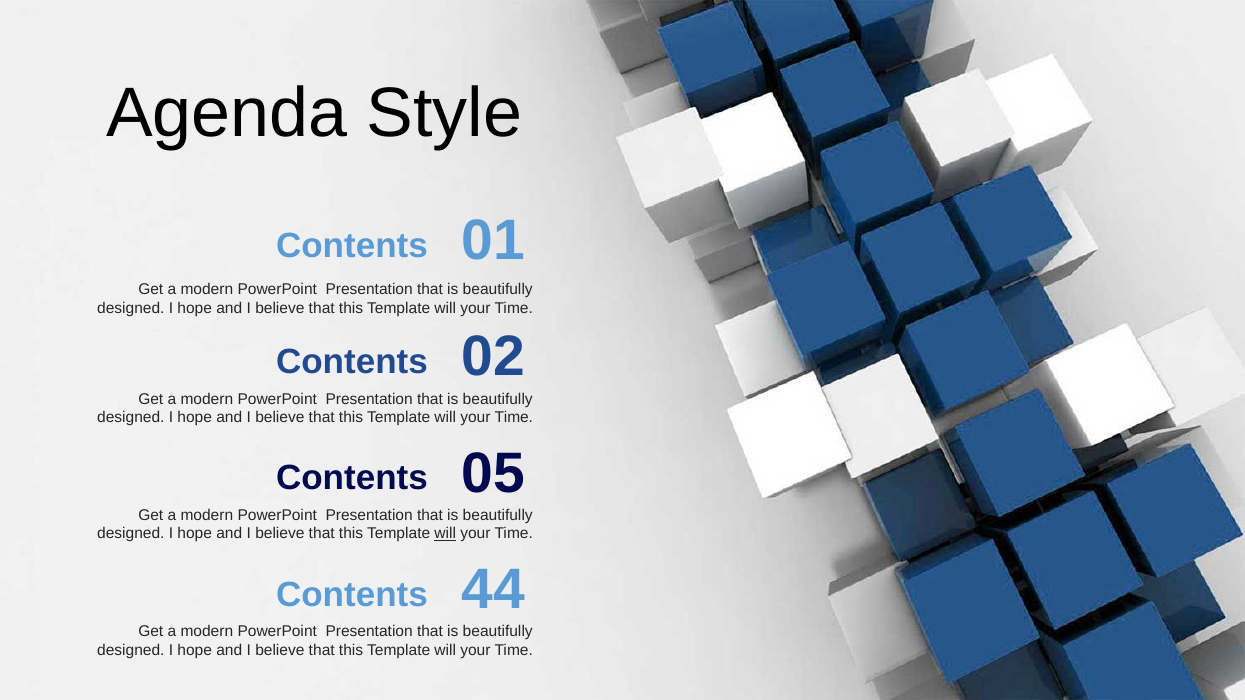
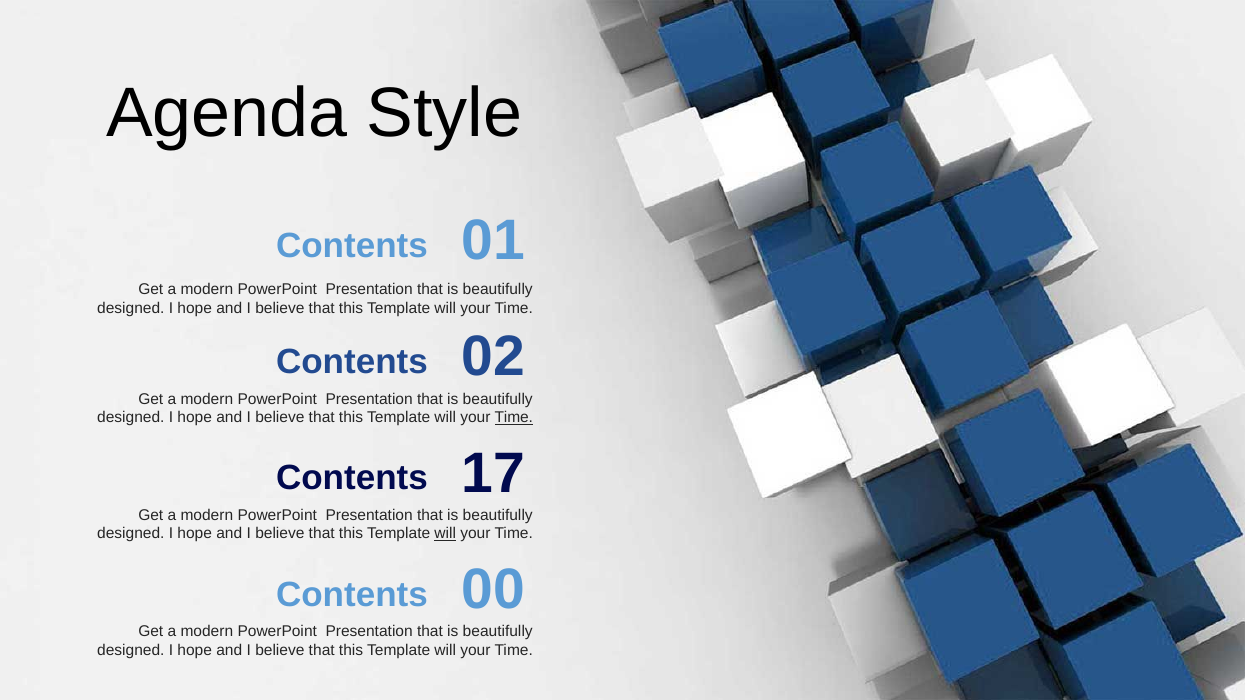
Time underline: none -> present (514, 418)
05: 05 -> 17 (494, 473)
44: 44 -> 00 (494, 590)
